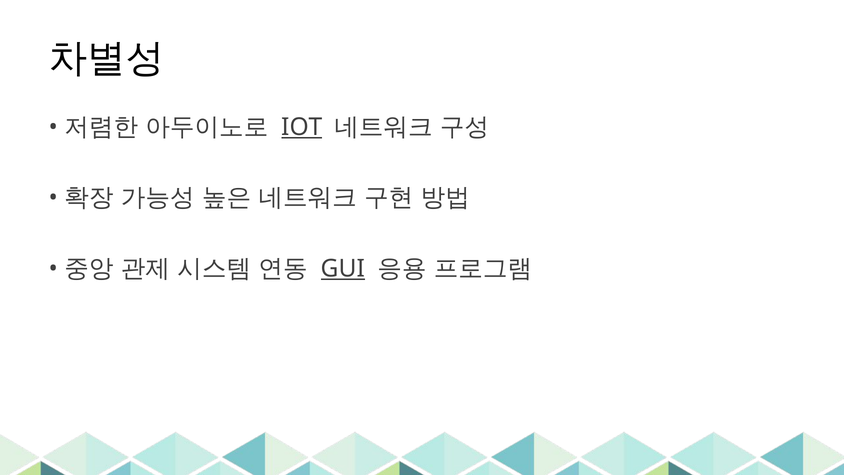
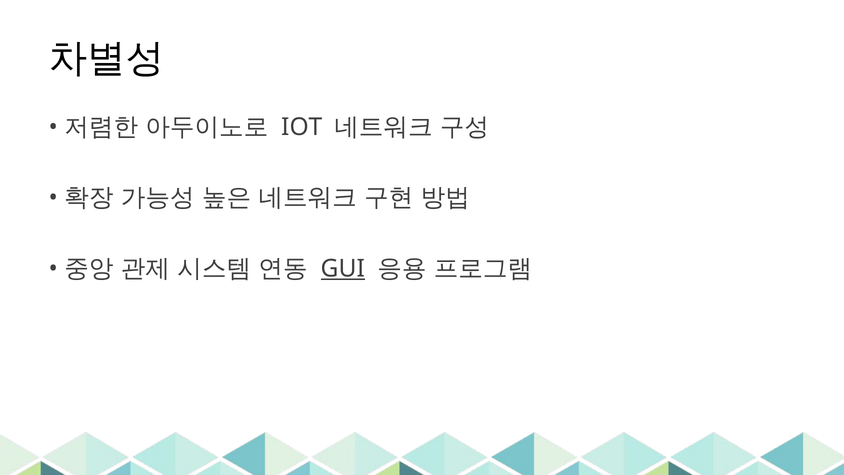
IOT underline: present -> none (302, 127)
